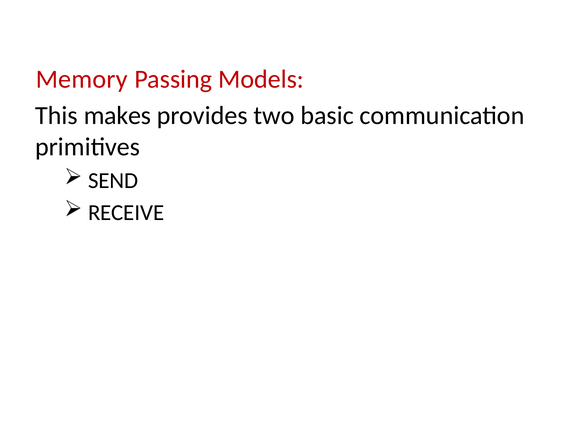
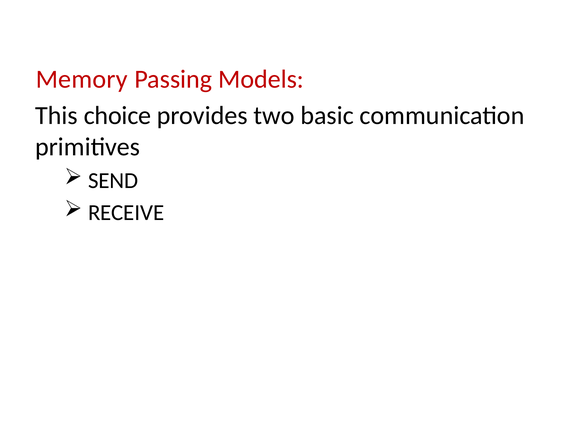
makes: makes -> choice (117, 116)
